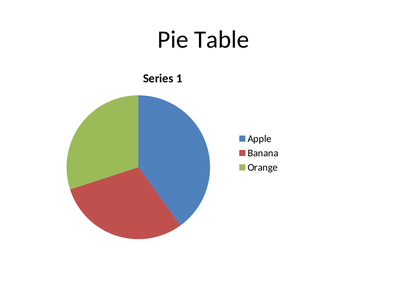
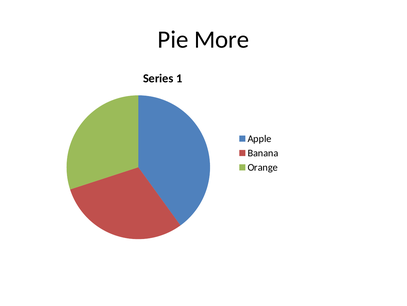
Table: Table -> More (222, 39)
